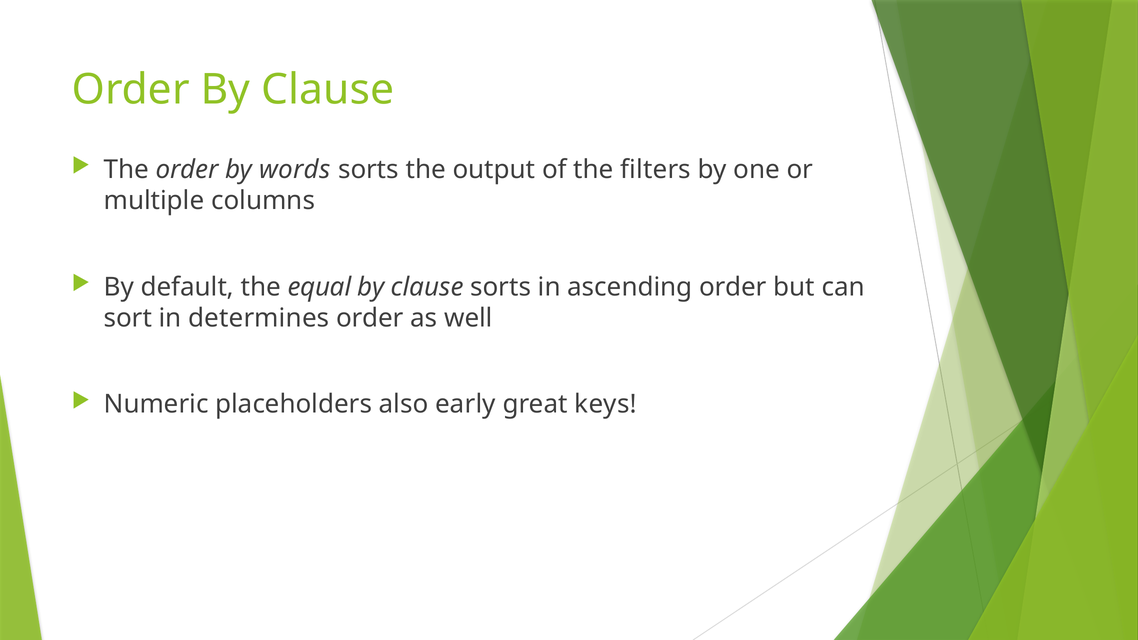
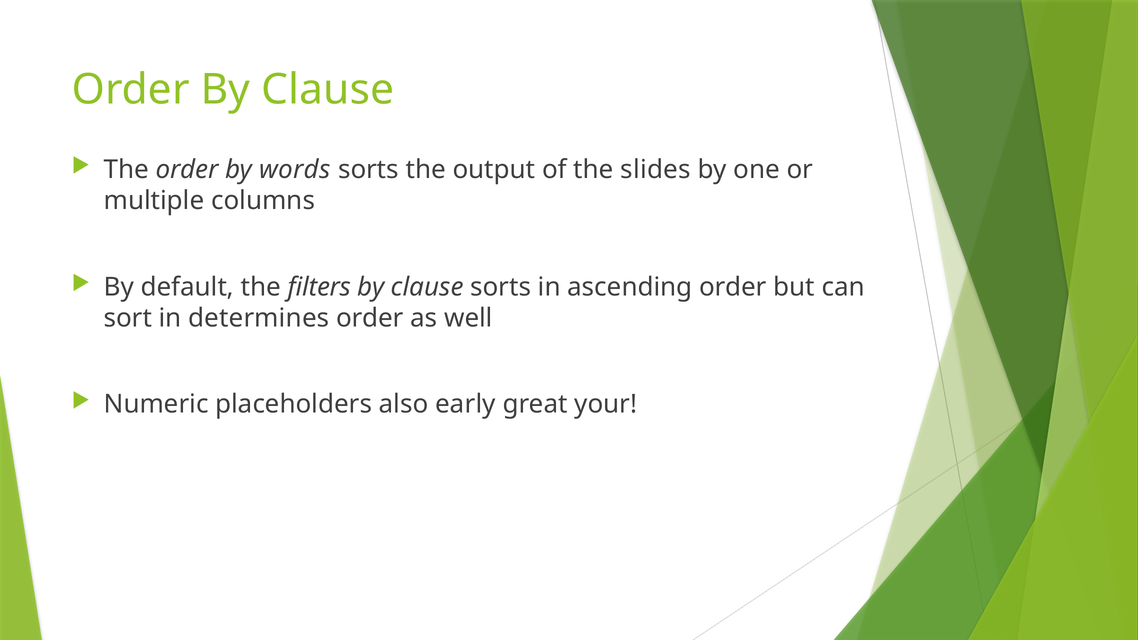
filters: filters -> slides (656, 170)
equal: equal -> filters (319, 287)
keys: keys -> your (606, 404)
